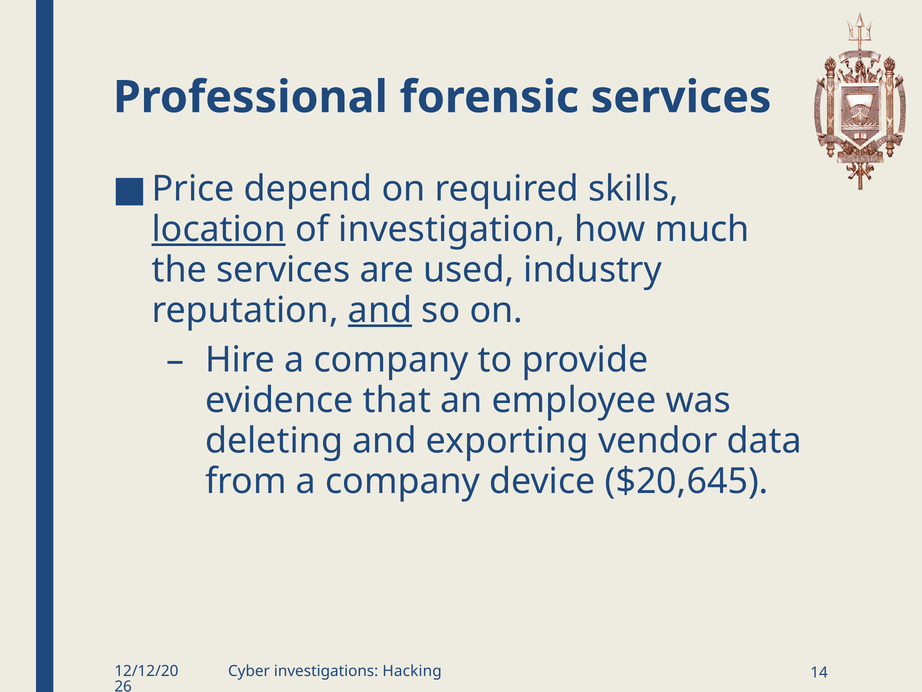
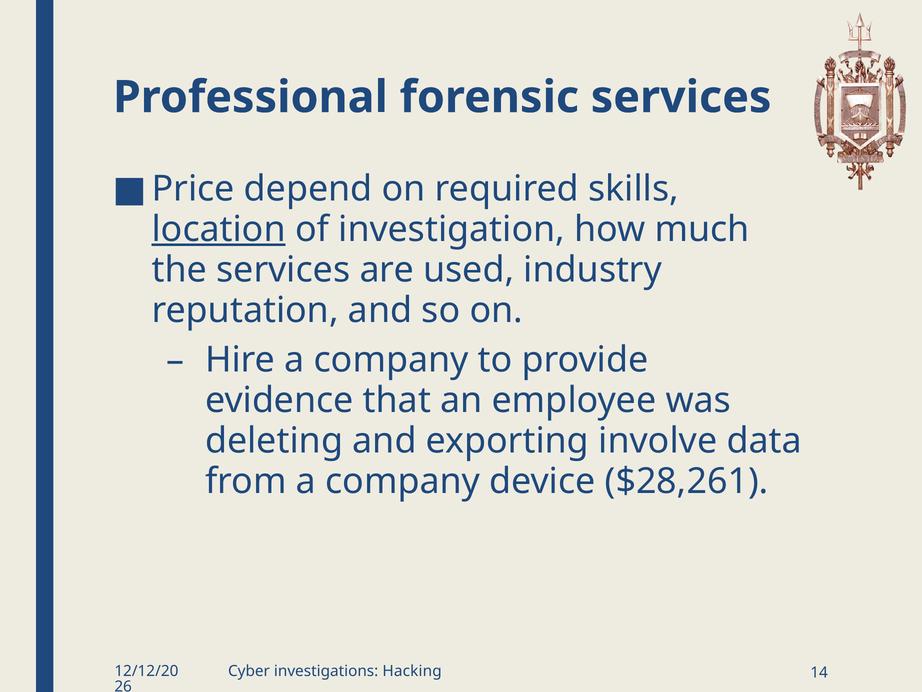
and underline: present -> none (380, 310)
vendor: vendor -> involve (658, 440)
$20,645: $20,645 -> $28,261 (687, 481)
